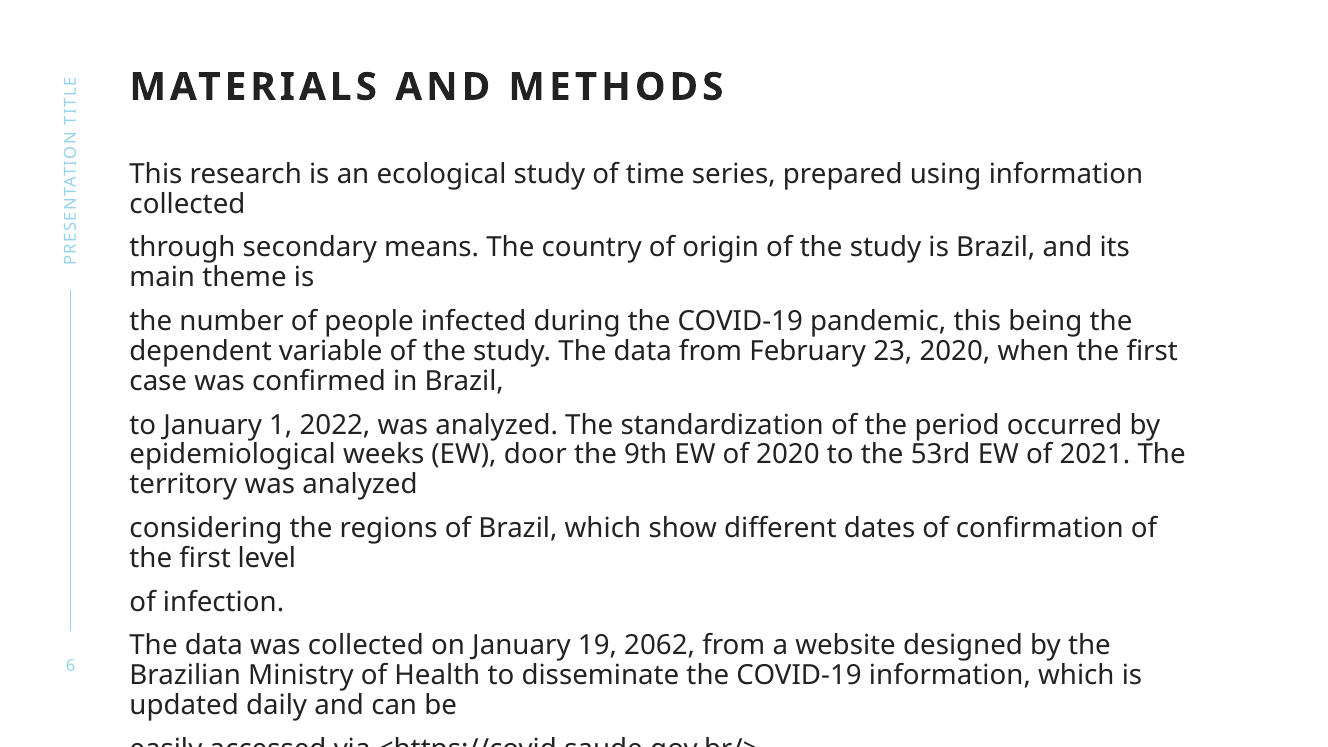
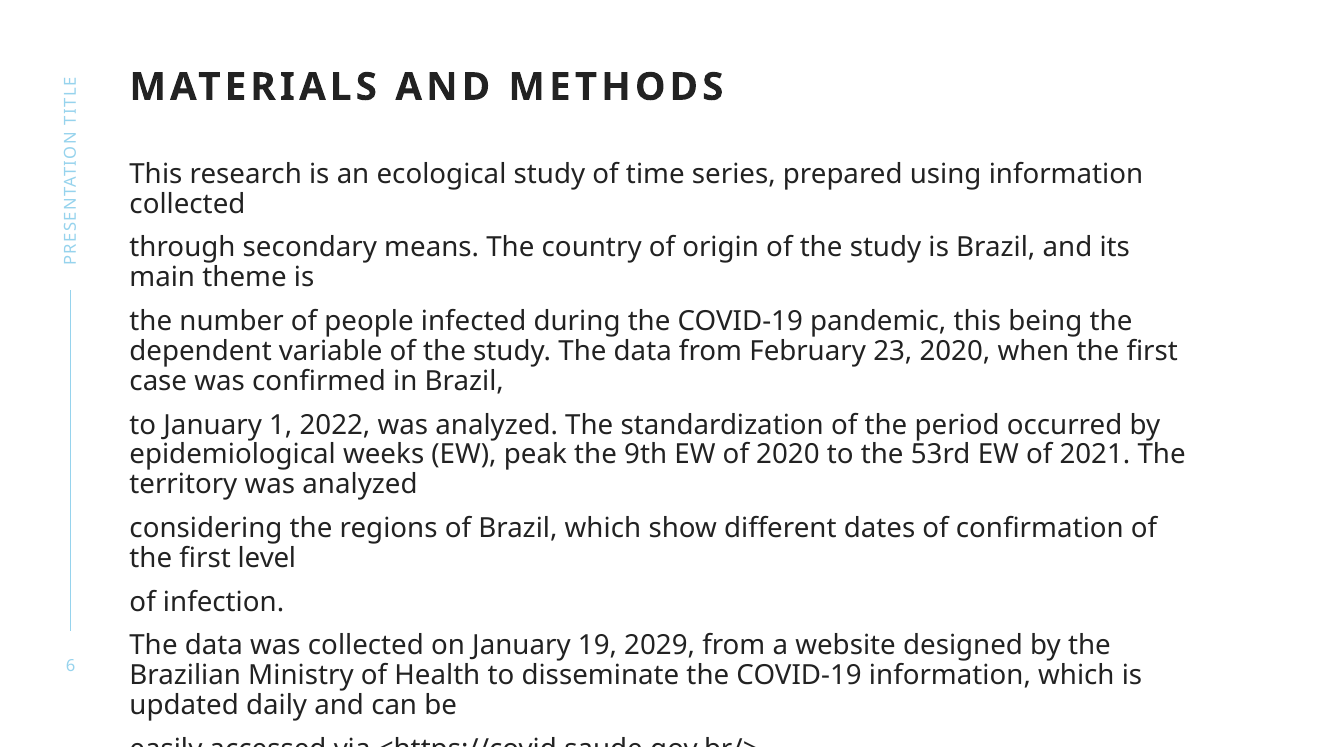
door: door -> peak (535, 455)
2062: 2062 -> 2029 (660, 646)
